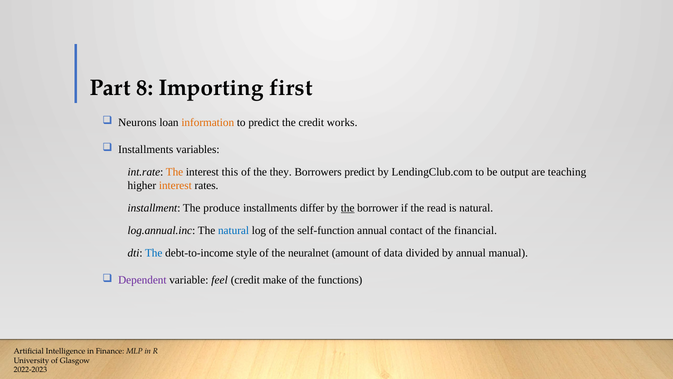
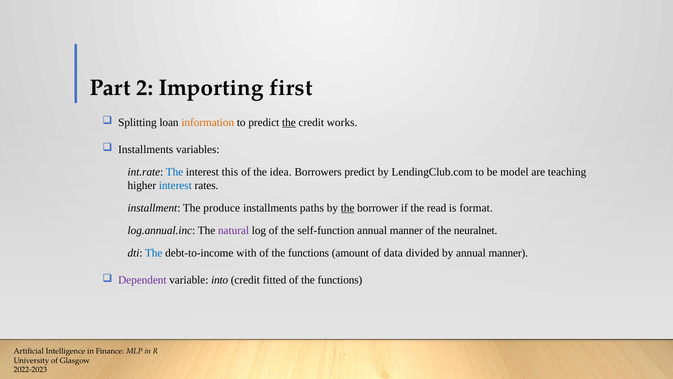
8: 8 -> 2 (145, 88)
Neurons: Neurons -> Splitting (137, 122)
the underline: none -> present (289, 122)
The colour: orange -> blue (174, 172)
they: they -> idea (281, 172)
output: output -> model (514, 172)
interest colour: orange -> blue (175, 185)
differ: differ -> paths (312, 208)
is natural: natural -> format (476, 208)
natural colour: blue -> purple (234, 230)
contact: contact -> manner (406, 230)
financial: financial -> neuralnet (476, 230)
style: style -> with (246, 253)
neuralnet: neuralnet -> functions (309, 253)
by annual manual: manual -> manner (508, 253)
feel: feel -> into (220, 280)
make: make -> fitted (274, 280)
